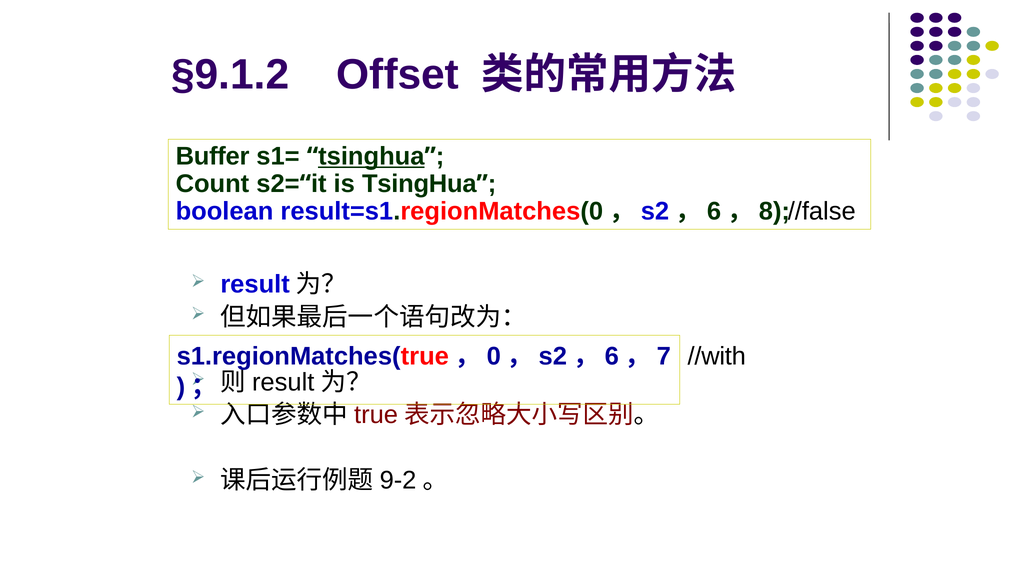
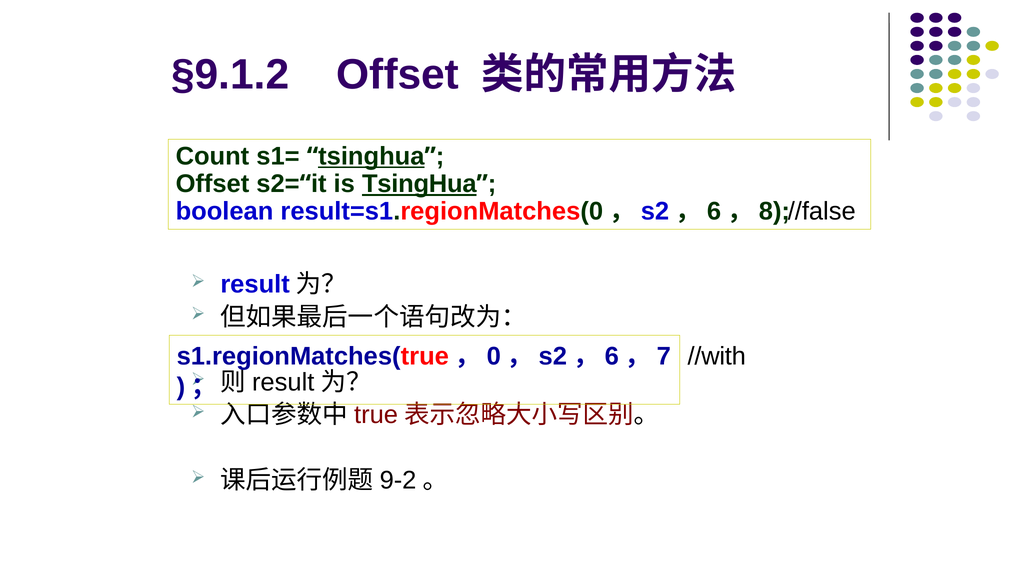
Buffer: Buffer -> Count (212, 157)
Count: Count -> Offset (212, 184)
TsingHua underline: none -> present (419, 184)
